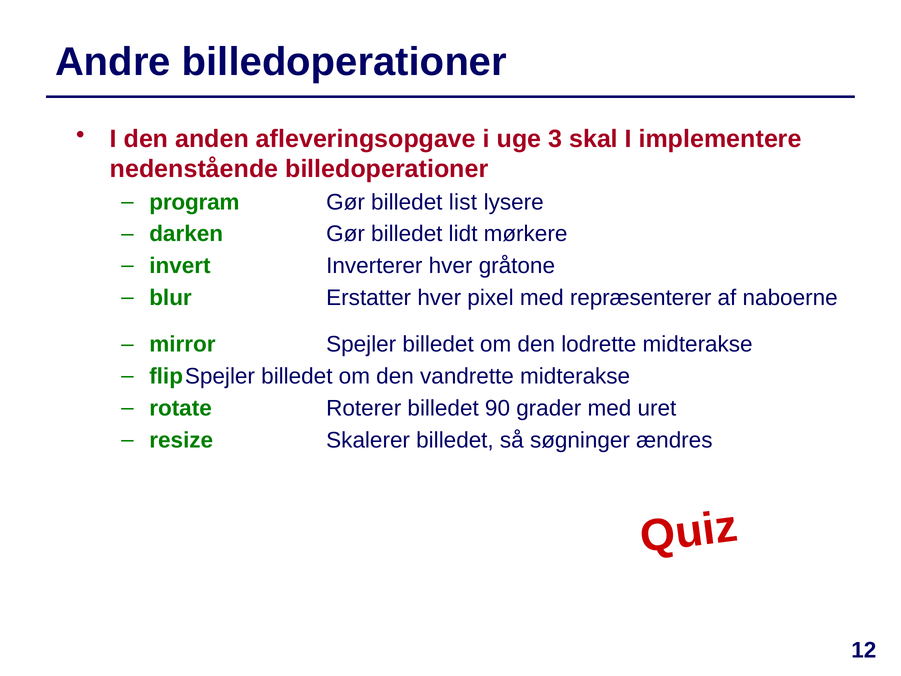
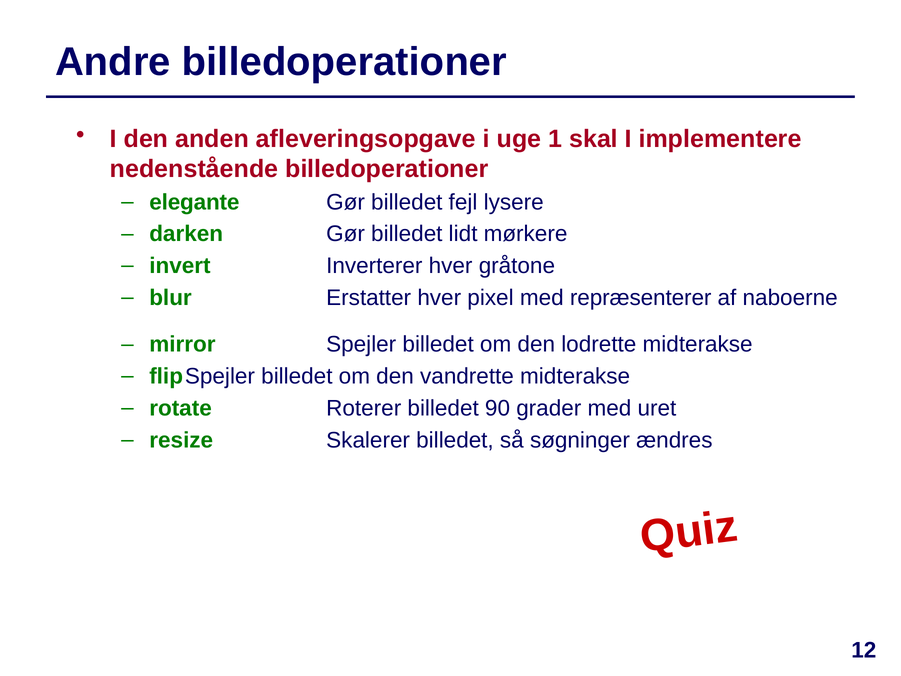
3: 3 -> 1 (555, 139)
program: program -> elegante (194, 202)
list: list -> fejl (463, 202)
